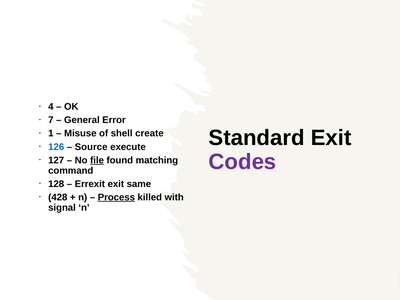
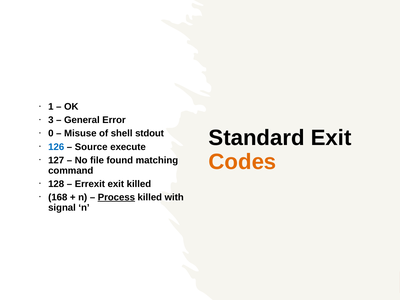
4: 4 -> 1 (51, 107)
7: 7 -> 3 (51, 120)
1: 1 -> 0 (51, 133)
create: create -> stdout (150, 133)
Codes colour: purple -> orange (242, 162)
file underline: present -> none (97, 160)
exit same: same -> killed (139, 184)
428: 428 -> 168 (58, 197)
